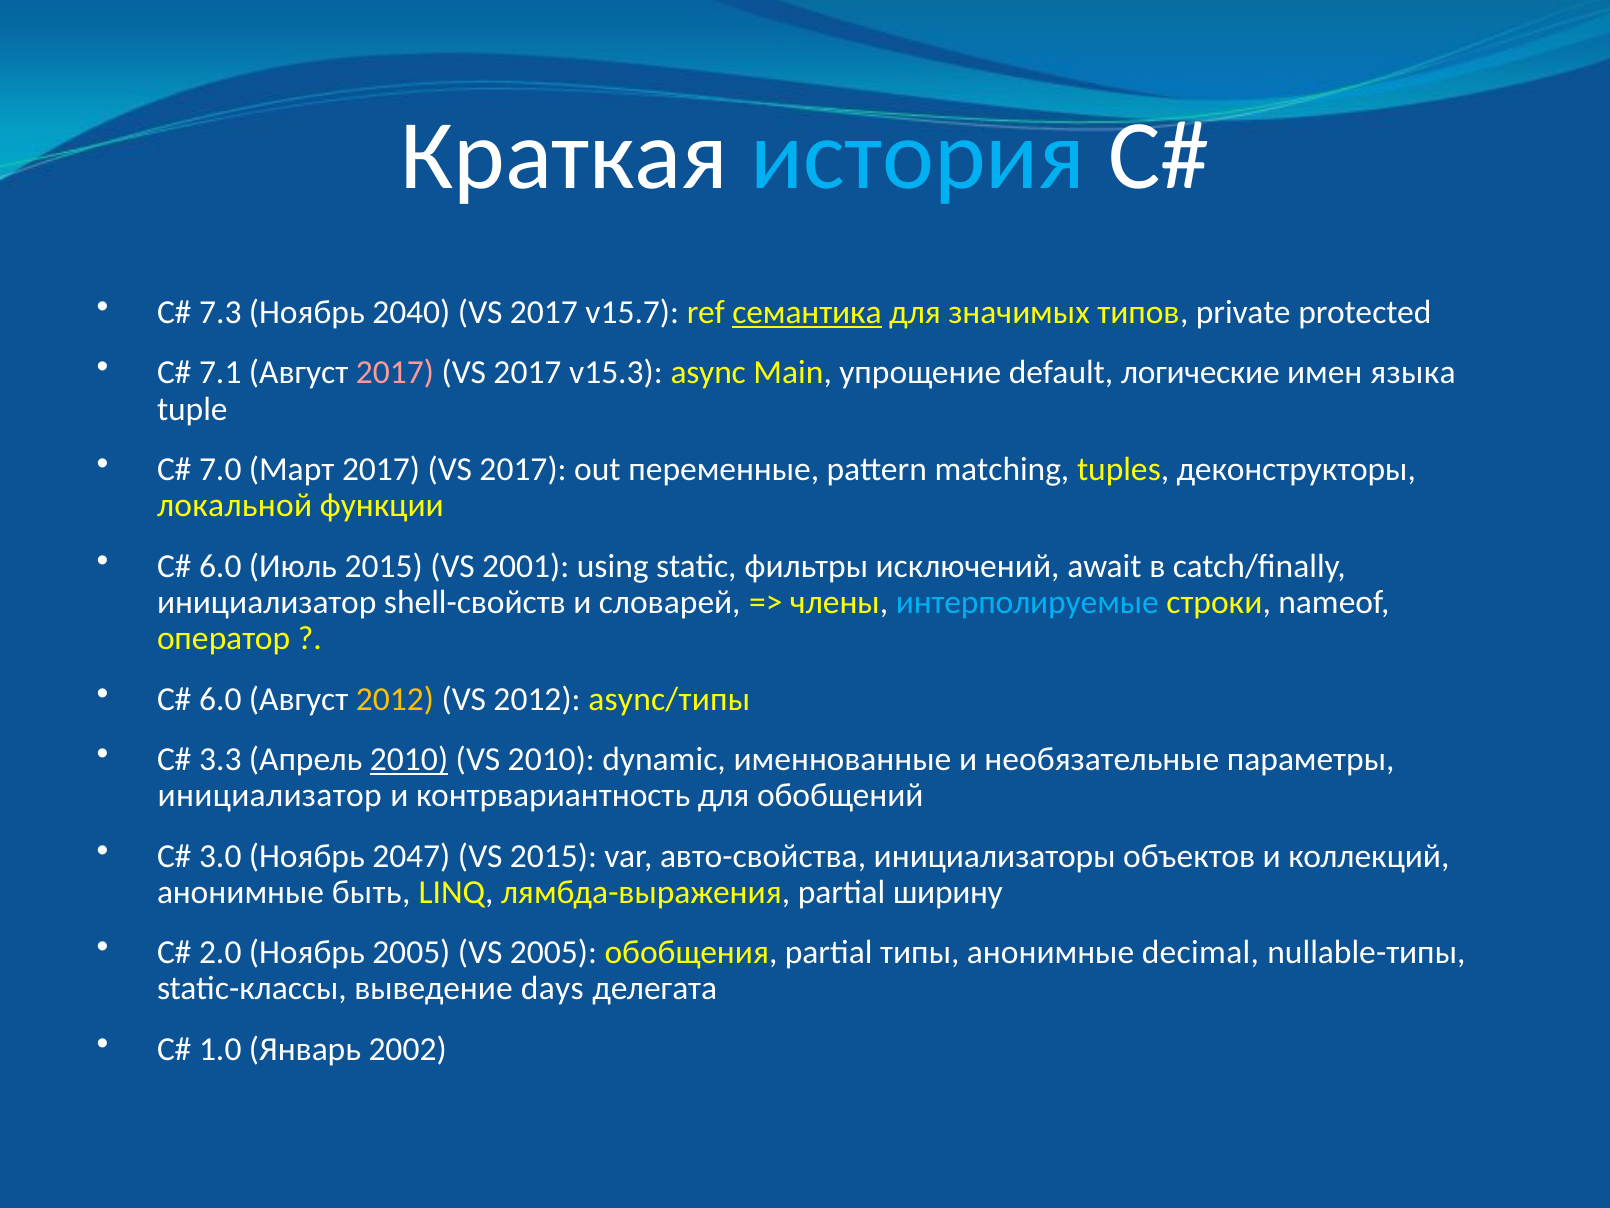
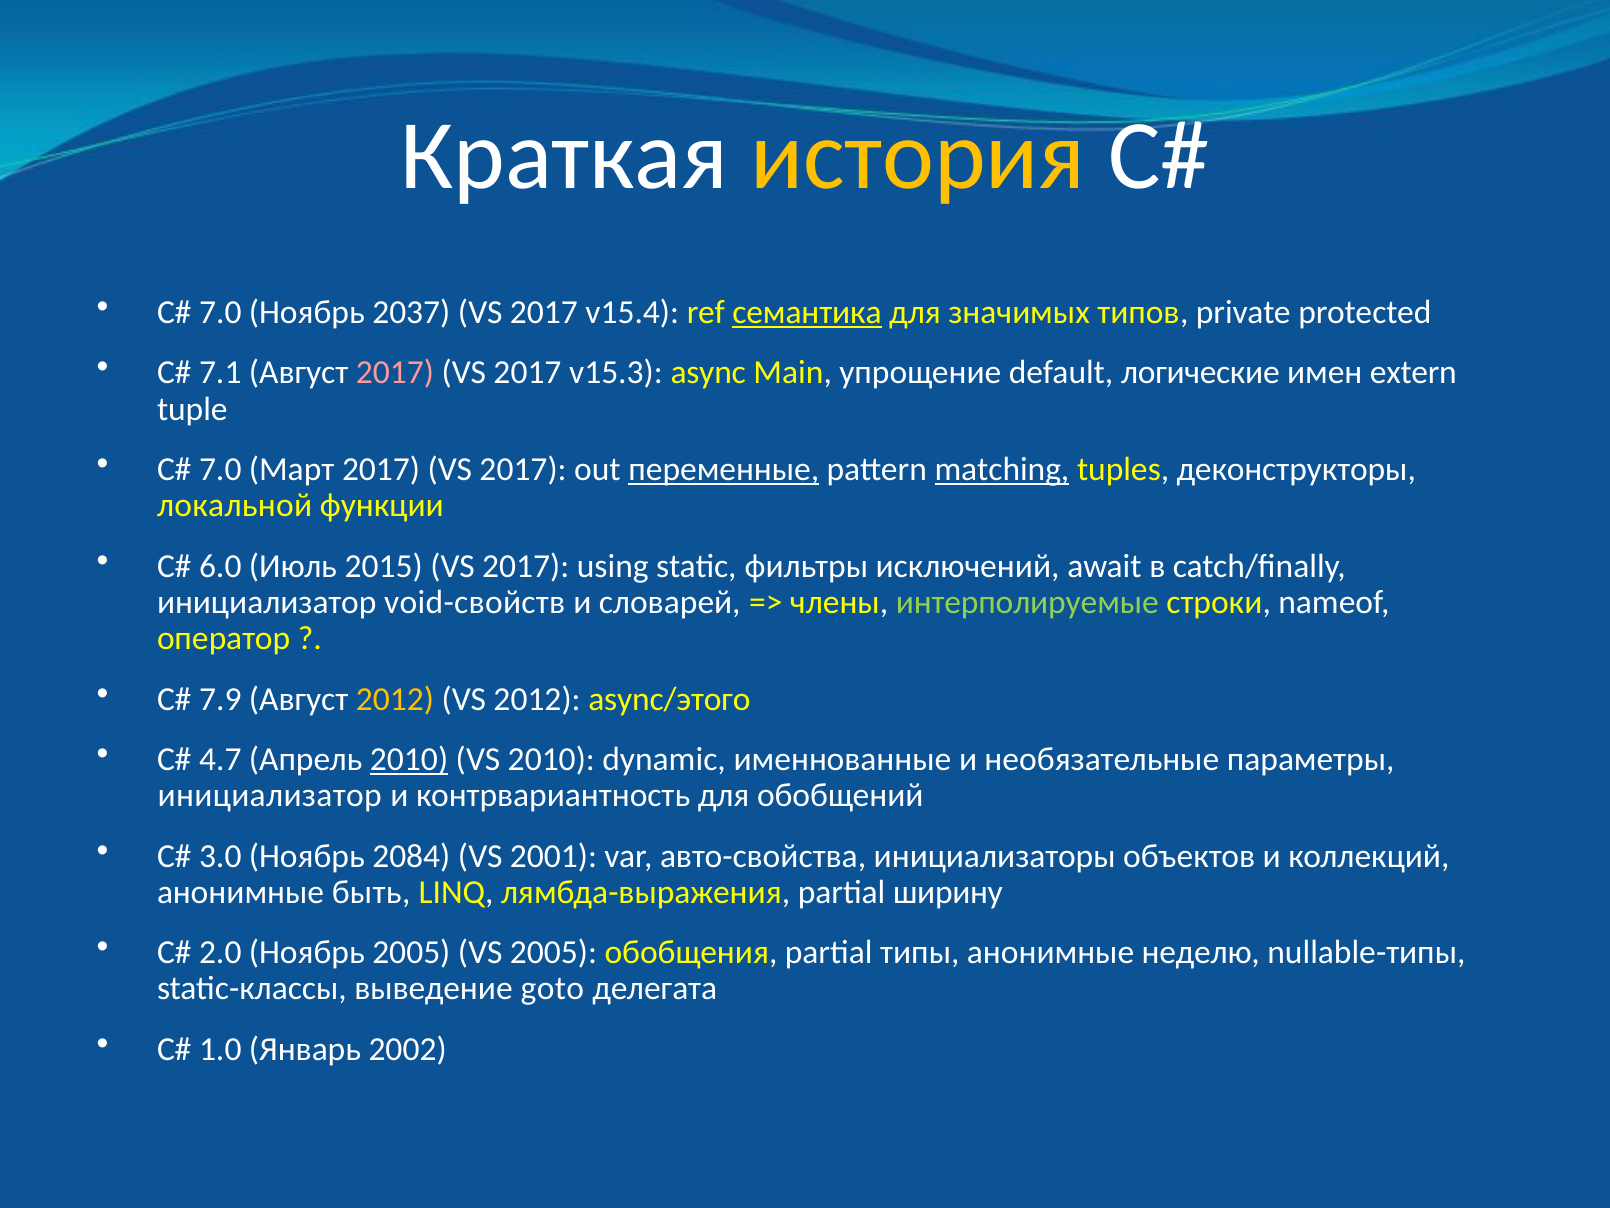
история colour: light blue -> yellow (918, 156)
7.3: 7.3 -> 7.0 (220, 312)
2040: 2040 -> 2037 (411, 312)
v15.7: v15.7 -> v15.4 (632, 312)
языка: языка -> extern (1413, 373)
переменные underline: none -> present (724, 469)
matching underline: none -> present (1002, 469)
2015 VS 2001: 2001 -> 2017 (526, 566)
shell-свойств: shell-свойств -> void-свойств (475, 602)
интерполируемые colour: light blue -> light green (1027, 602)
6.0: 6.0 -> 7.9 (220, 699)
async/типы: async/типы -> async/этого (669, 699)
3.3: 3.3 -> 4.7 (220, 759)
2047: 2047 -> 2084 (411, 856)
VS 2015: 2015 -> 2001 (553, 856)
decimal: decimal -> неделю (1201, 952)
days: days -> goto (552, 988)
